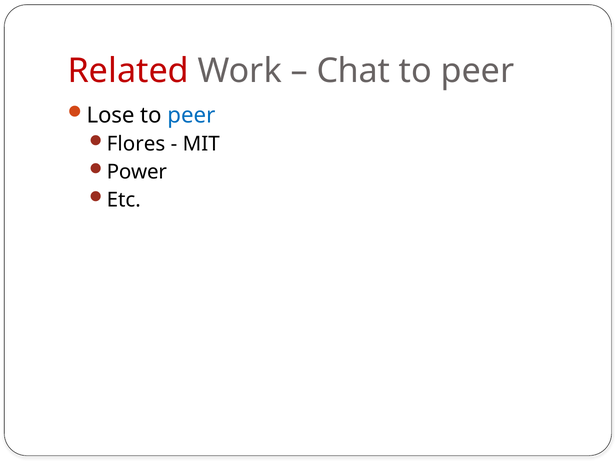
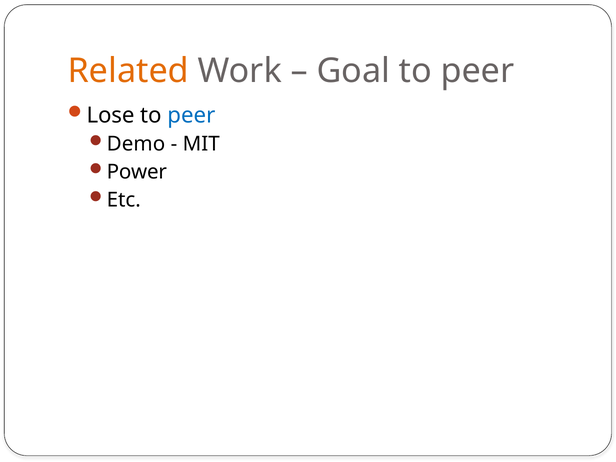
Related colour: red -> orange (128, 71)
Chat: Chat -> Goal (353, 71)
Flores: Flores -> Demo (136, 144)
